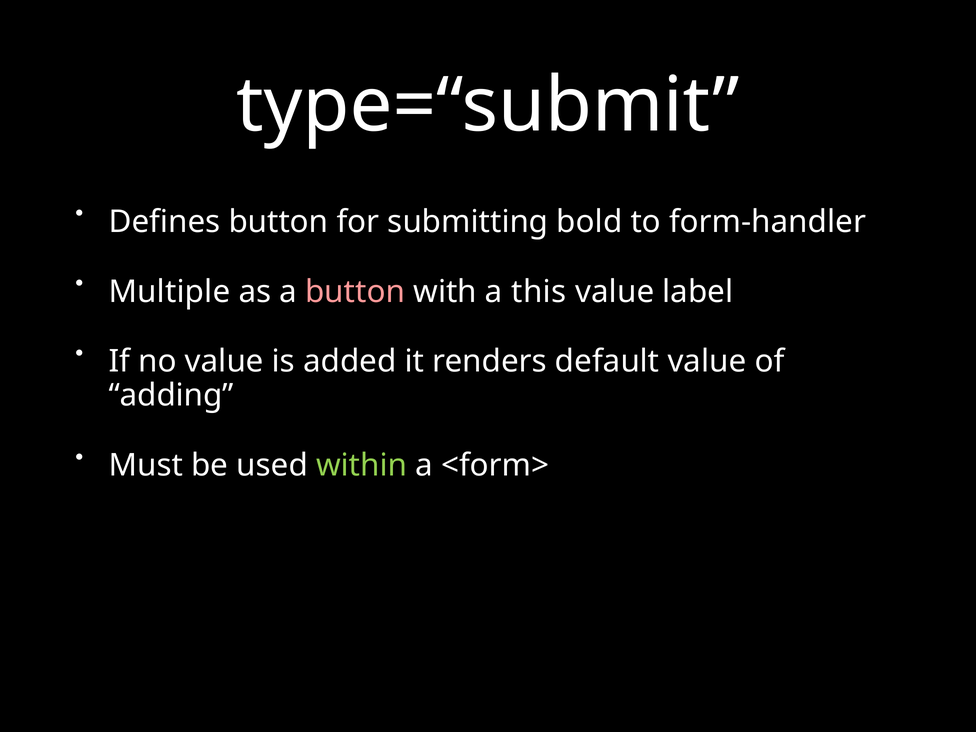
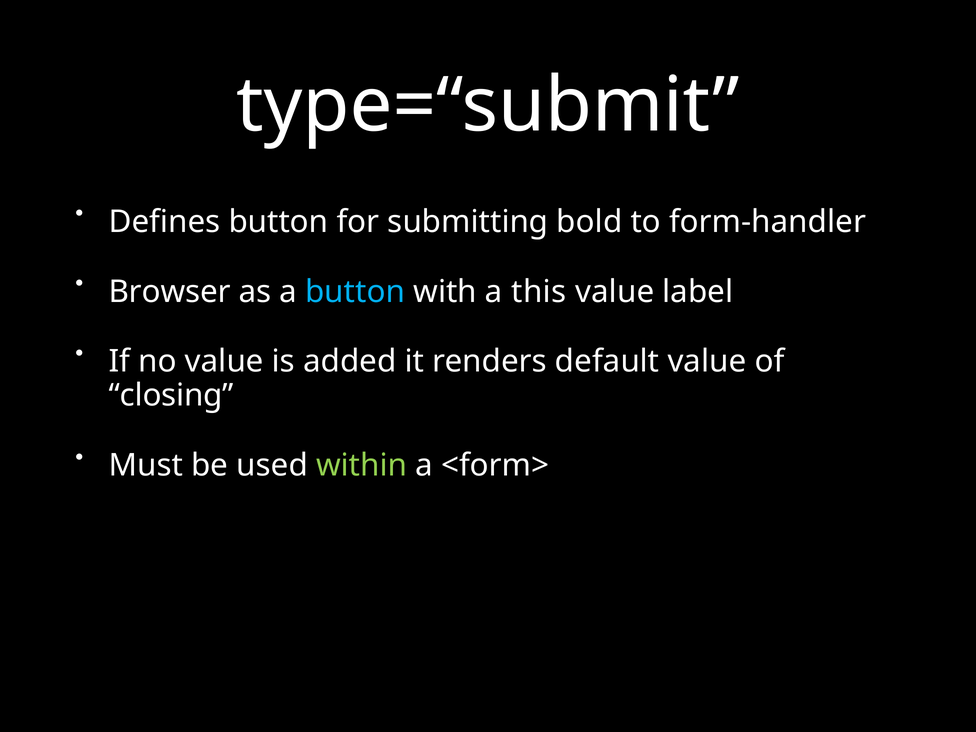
Multiple: Multiple -> Browser (170, 292)
button colour: pink -> light blue (355, 292)
adding: adding -> closing (171, 396)
